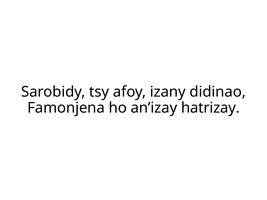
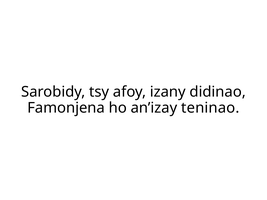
hatrizay: hatrizay -> teninao (210, 108)
